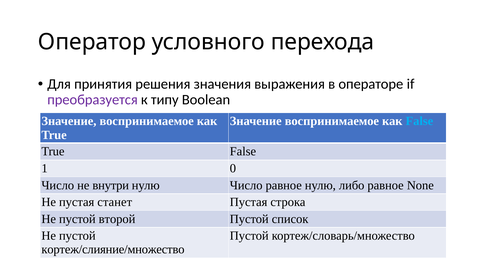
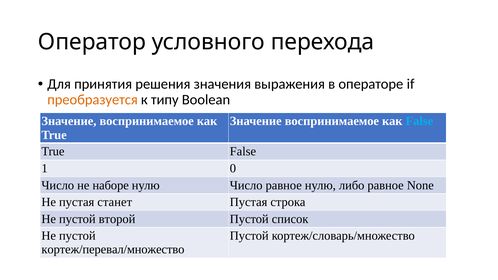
преобразуется colour: purple -> orange (93, 100)
внутри: внутри -> наборе (111, 185)
кортеж/слияние/множество: кортеж/слияние/множество -> кортеж/перевал/множество (113, 250)
